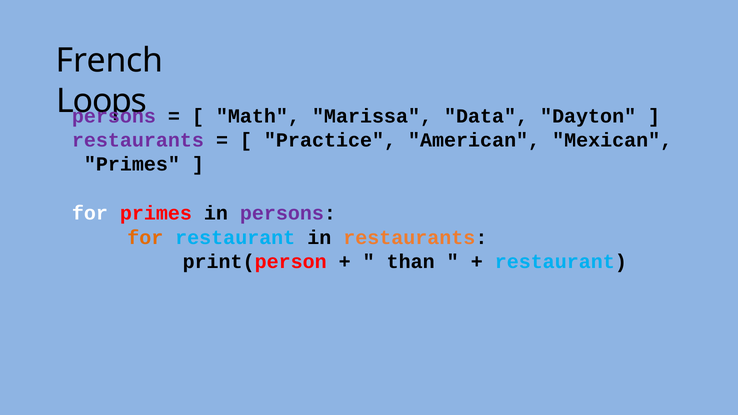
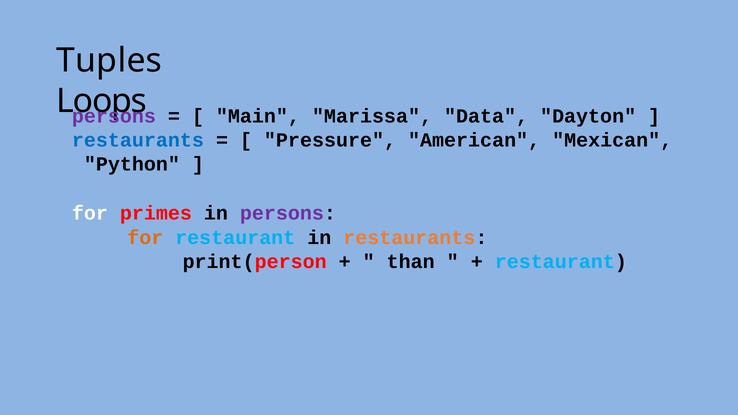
French: French -> Tuples (109, 60)
Math: Math -> Main (258, 116)
restaurants colour: purple -> blue (138, 140)
Practice: Practice -> Pressure (330, 140)
Primes: Primes -> Python (132, 164)
